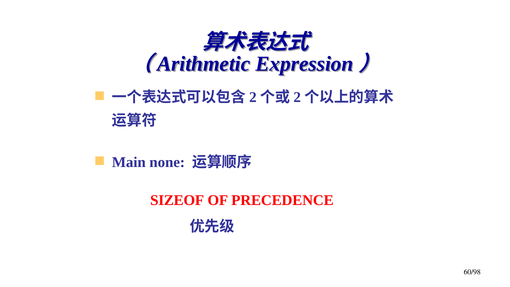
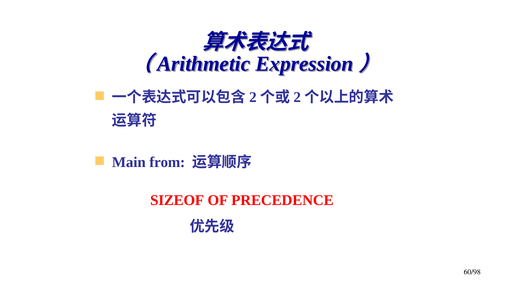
none: none -> from (167, 162)
